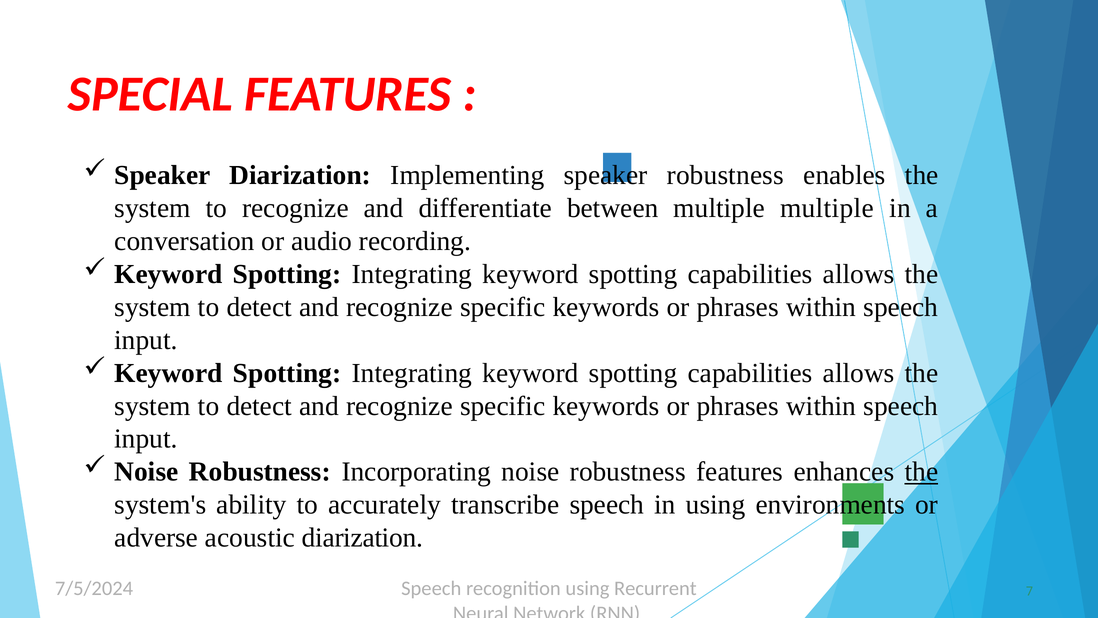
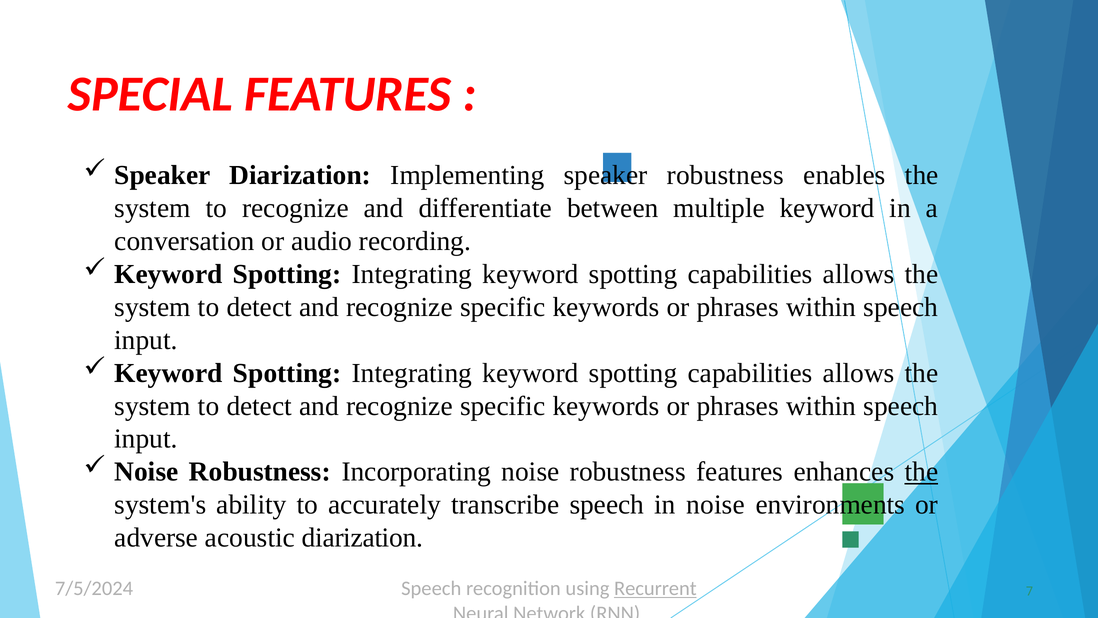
multiple multiple: multiple -> keyword (827, 208)
in using: using -> noise (716, 505)
Recurrent underline: none -> present (655, 588)
